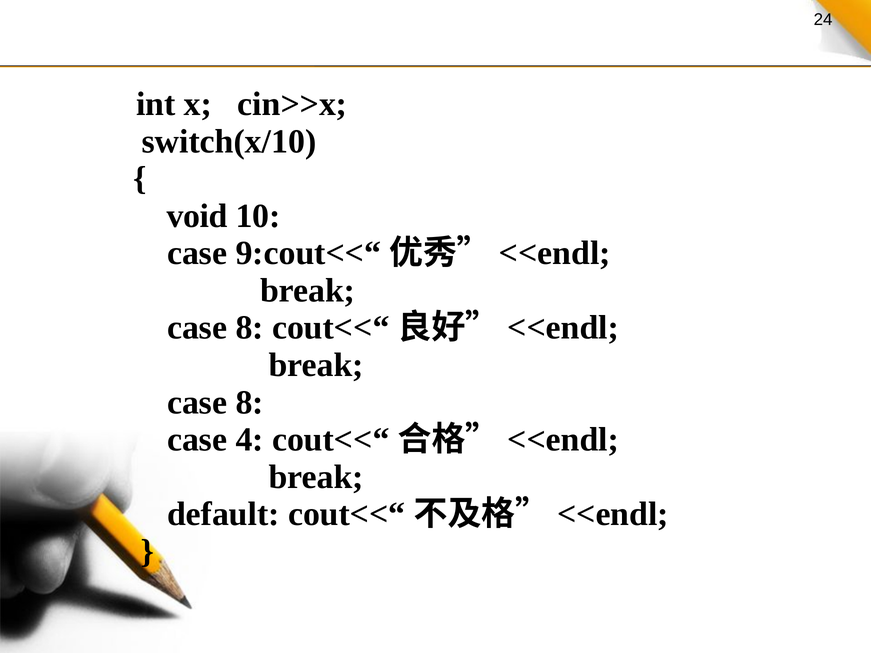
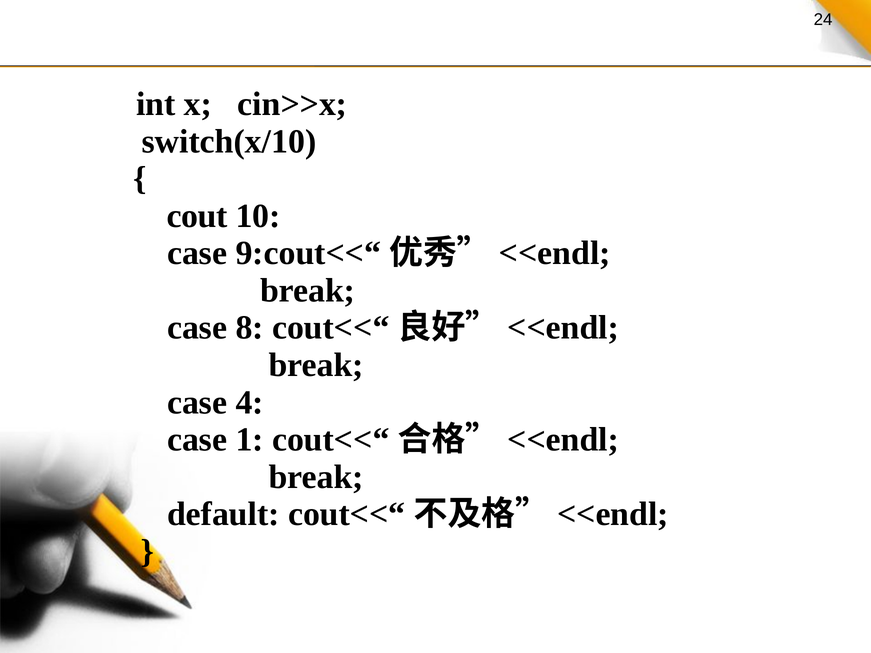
void: void -> cout (197, 216)
8: 8 -> 4 (250, 403)
4: 4 -> 1 (250, 440)
